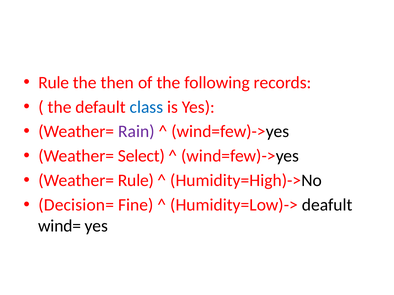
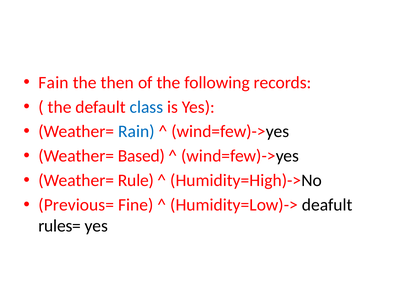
Rule: Rule -> Fain (54, 83)
Rain colour: purple -> blue (136, 132)
Select: Select -> Based (141, 156)
Decision=: Decision= -> Previous= (76, 205)
wind=: wind= -> rules= (60, 226)
